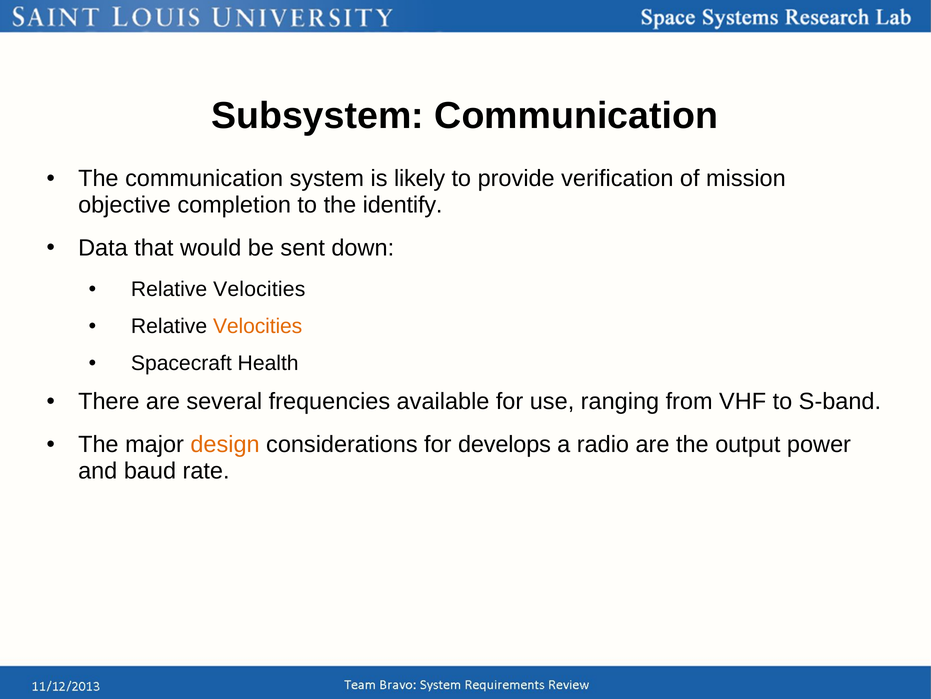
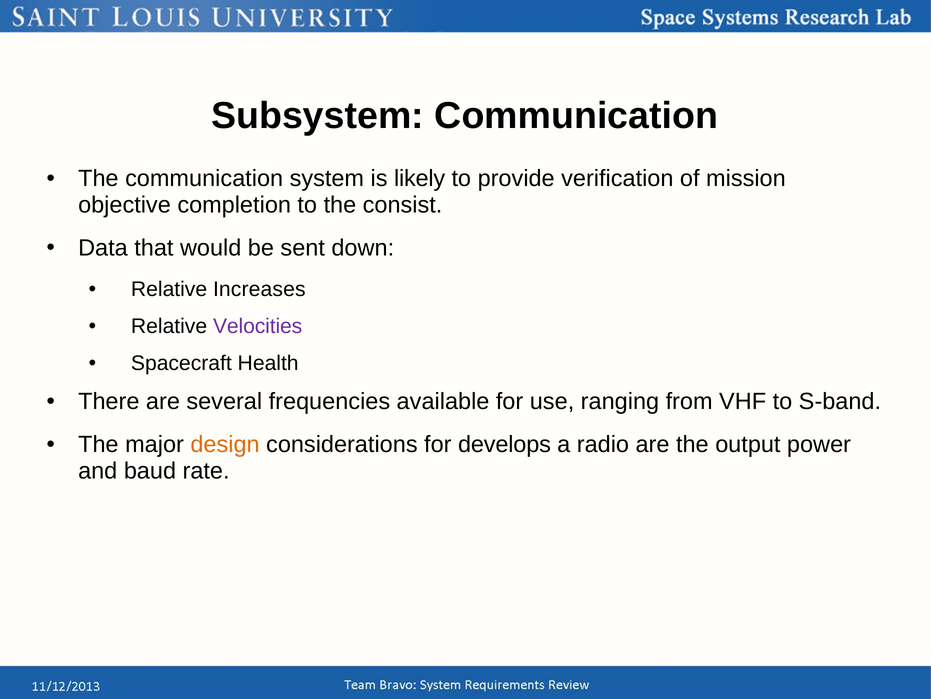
identify: identify -> consist (403, 205)
Velocities: Velocities -> Increases (259, 289)
Velocities colour: orange -> purple (258, 326)
